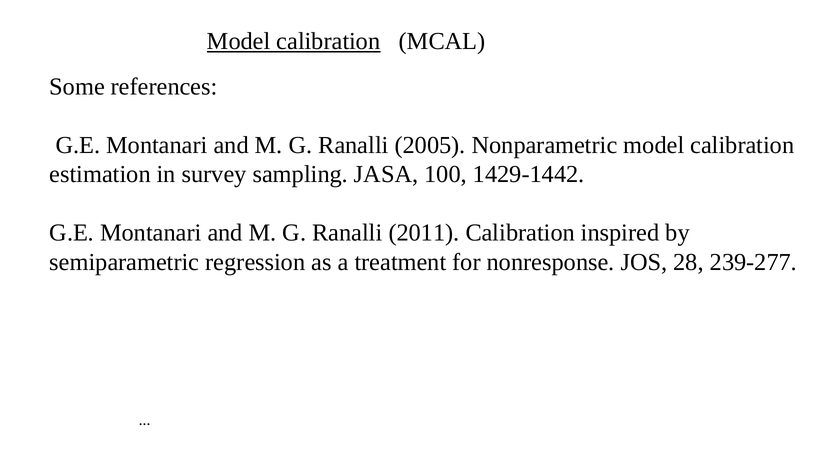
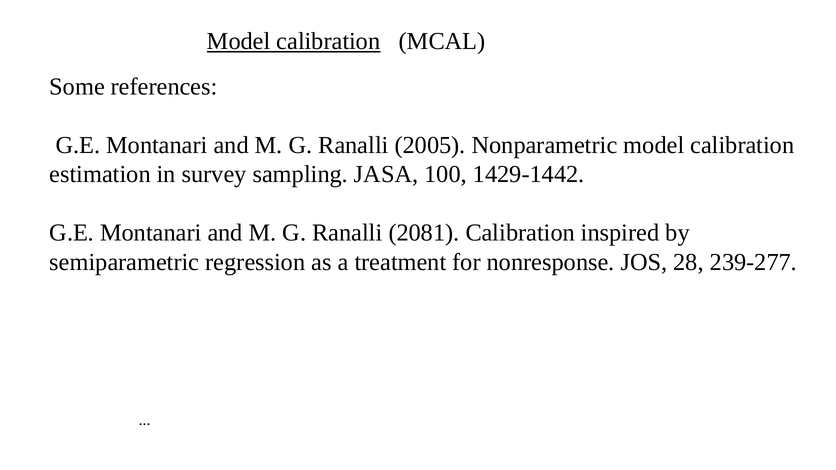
2011: 2011 -> 2081 (424, 233)
